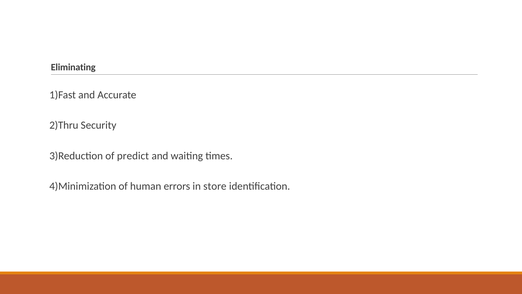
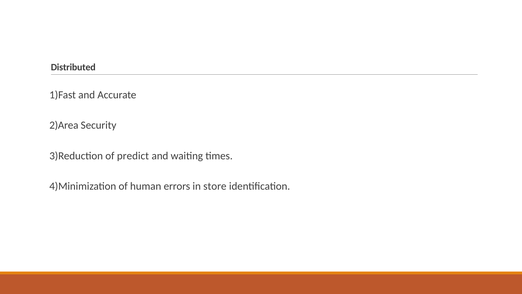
Eliminating: Eliminating -> Distributed (73, 67)
2)Thru: 2)Thru -> 2)Area (64, 125)
